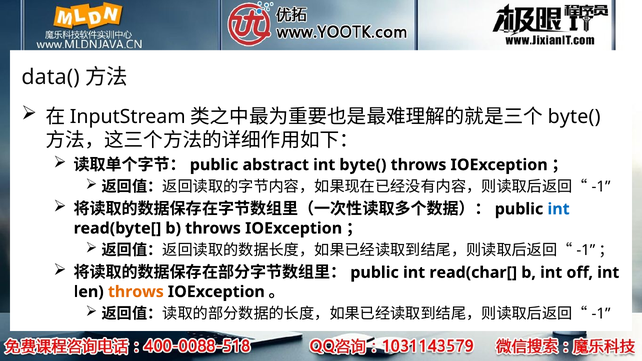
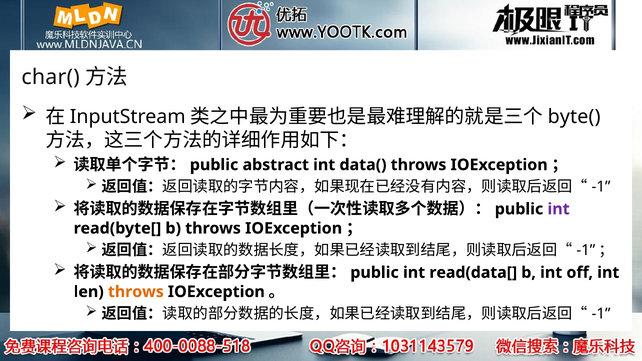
data(: data( -> char( (51, 77)
int byte(: byte( -> data( (363, 165)
int colour: blue -> purple (559, 209)
read(char[: read(char[ -> read(data[ (473, 273)
